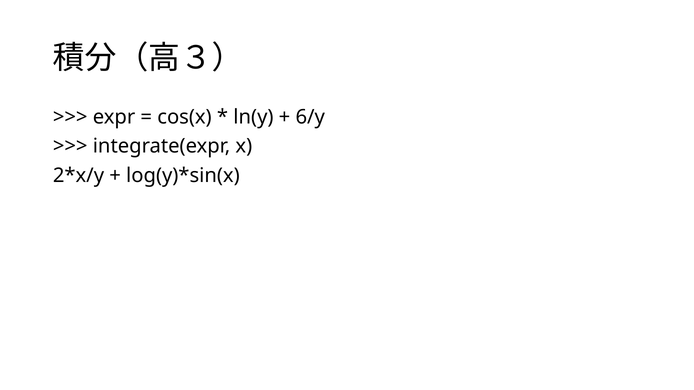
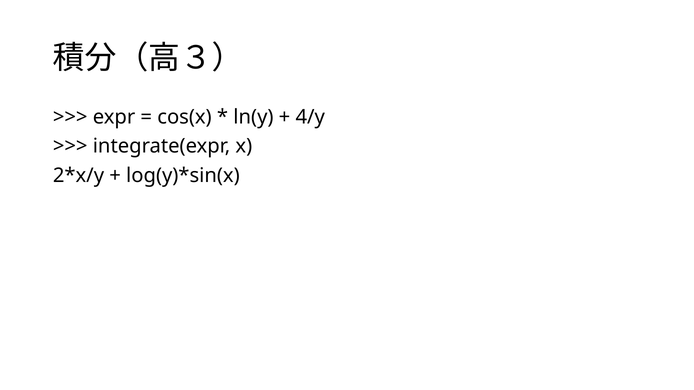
6/y: 6/y -> 4/y (310, 117)
